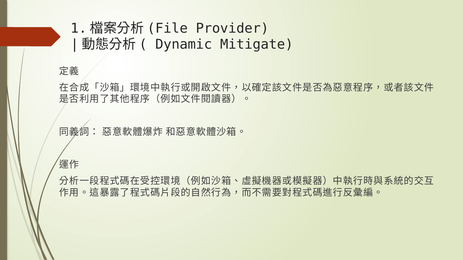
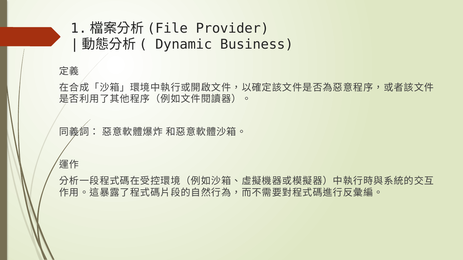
Mitigate: Mitigate -> Business (257, 44)
